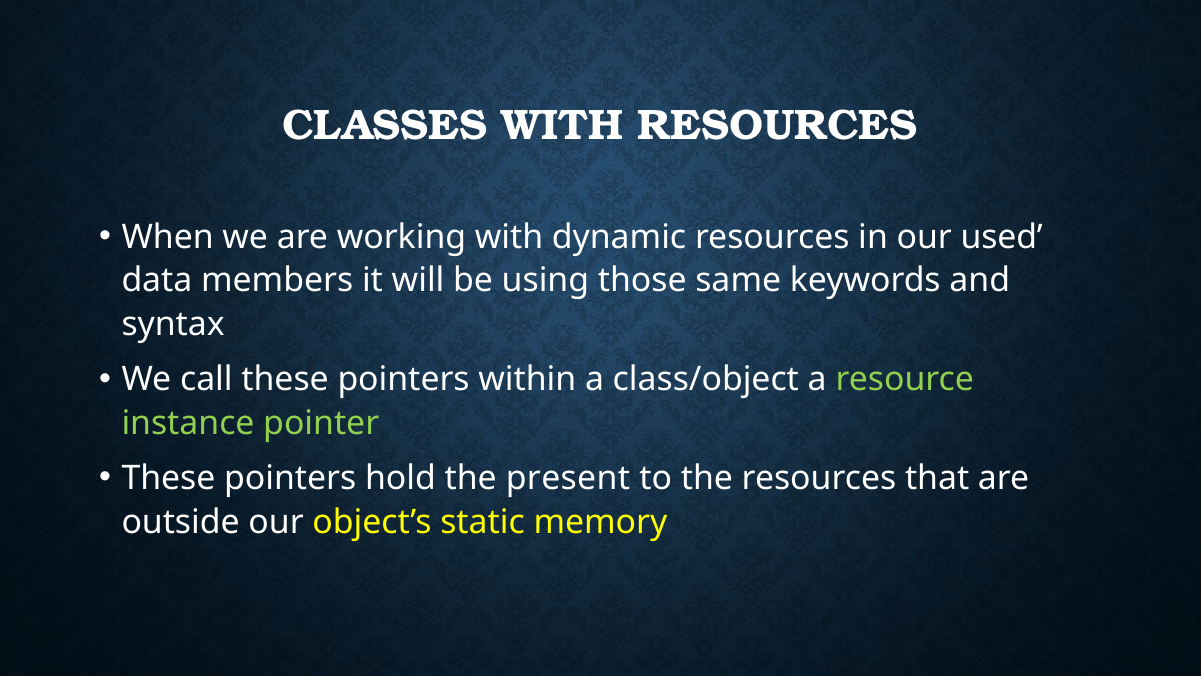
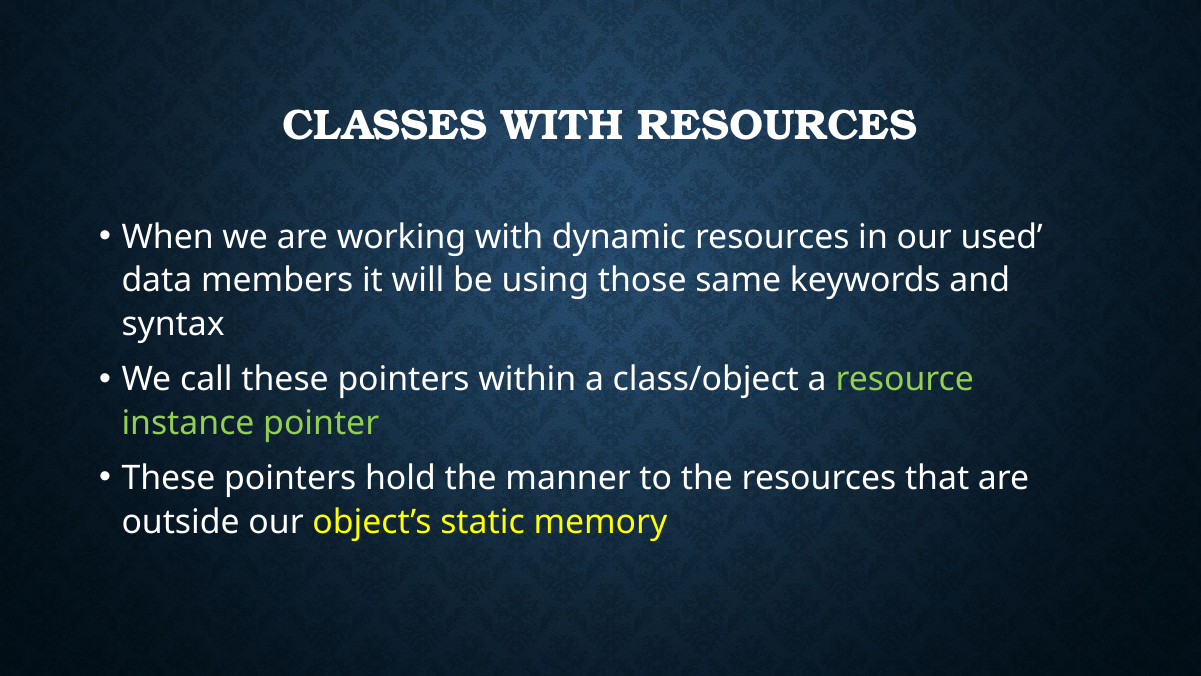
present: present -> manner (568, 478)
